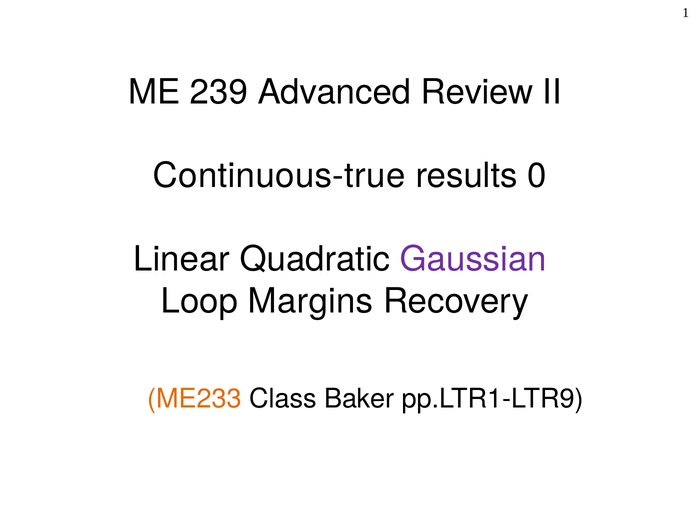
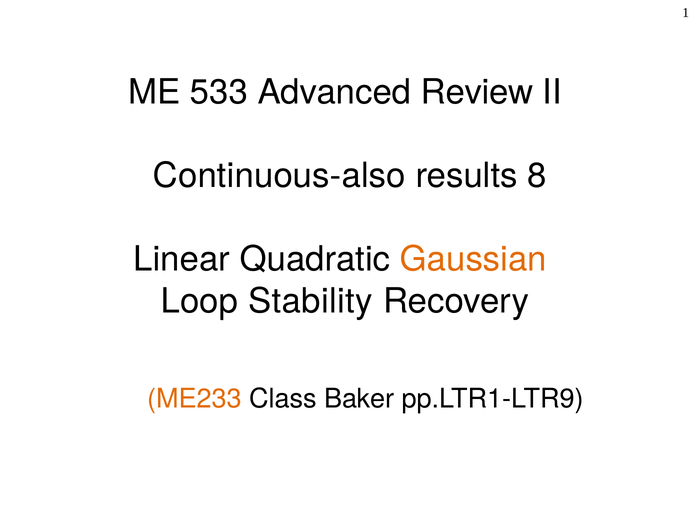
239: 239 -> 533 (219, 92)
Continuous-true: Continuous-true -> Continuous-also (279, 176)
0: 0 -> 8 (537, 176)
Gaussian colour: purple -> orange (473, 259)
Margins: Margins -> Stability (310, 301)
